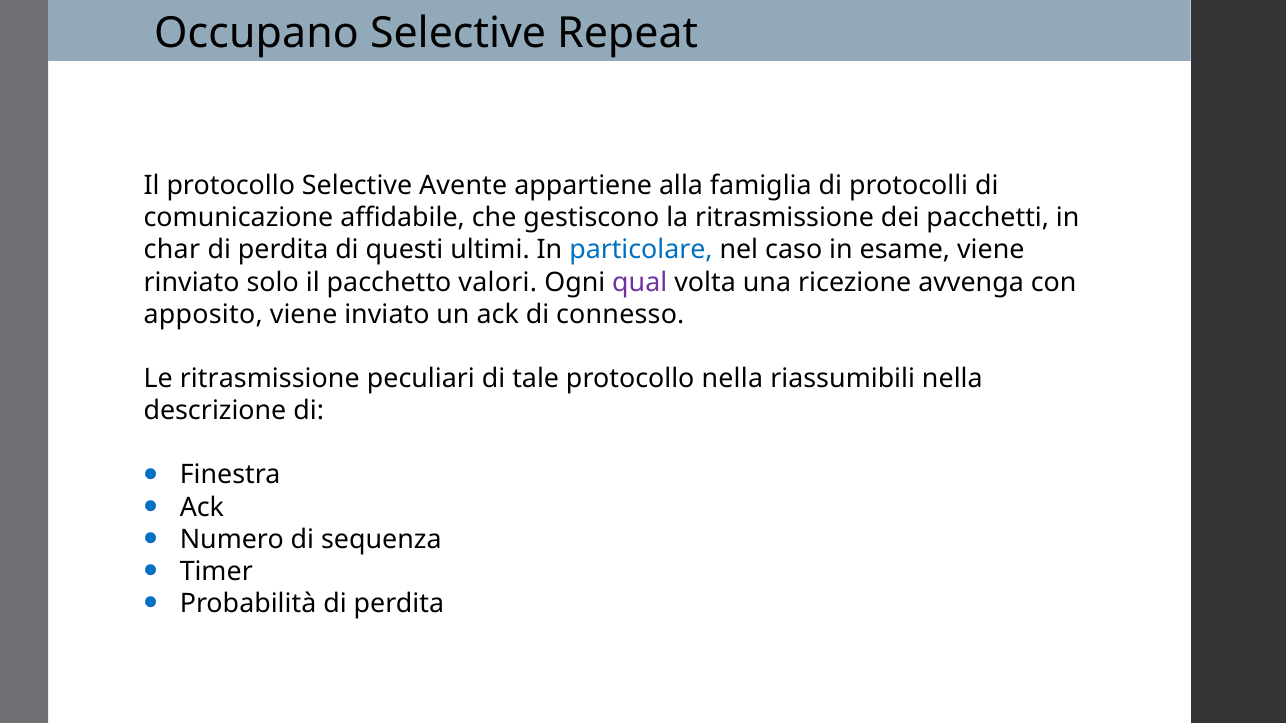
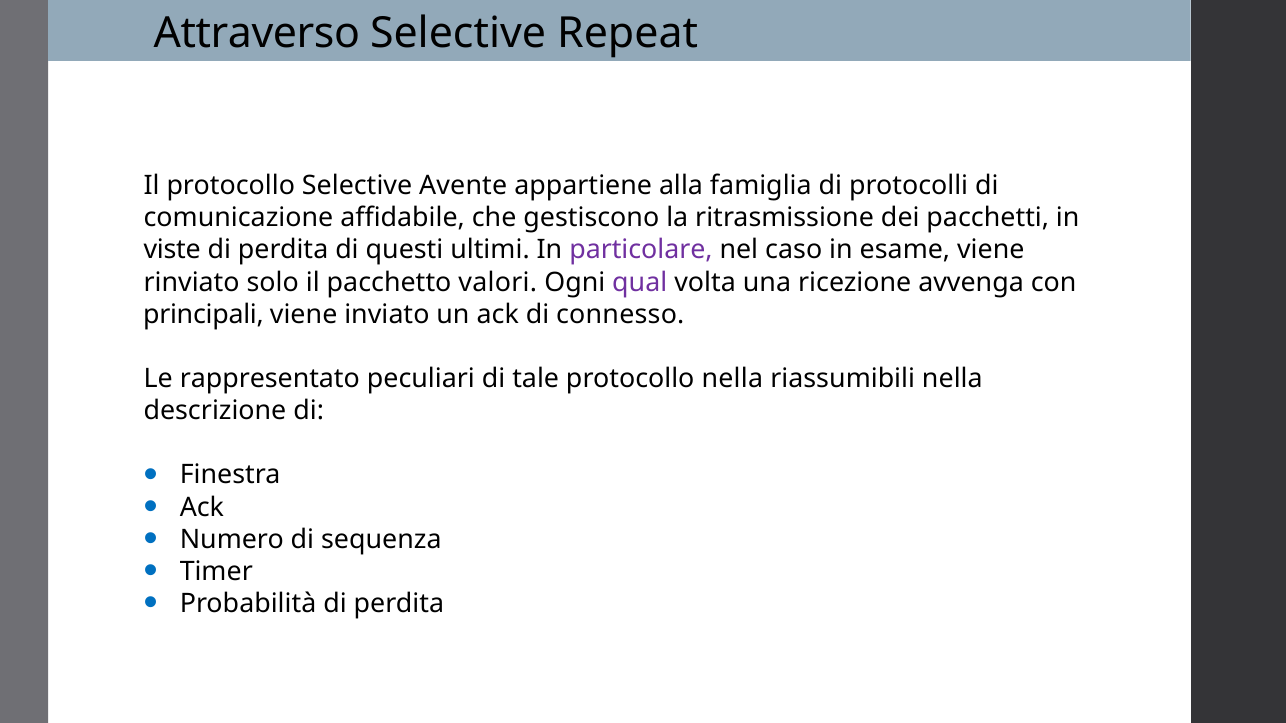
Occupano: Occupano -> Attraverso (257, 33)
char: char -> viste (172, 250)
particolare colour: blue -> purple (641, 250)
apposito: apposito -> principali (203, 315)
Le ritrasmissione: ritrasmissione -> rappresentato (270, 379)
